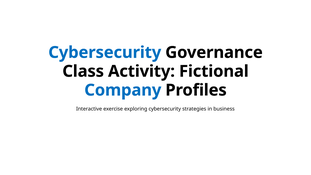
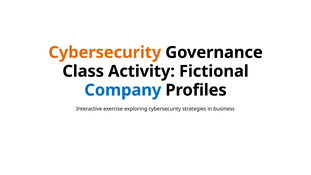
Cybersecurity colour: blue -> orange (105, 52)
